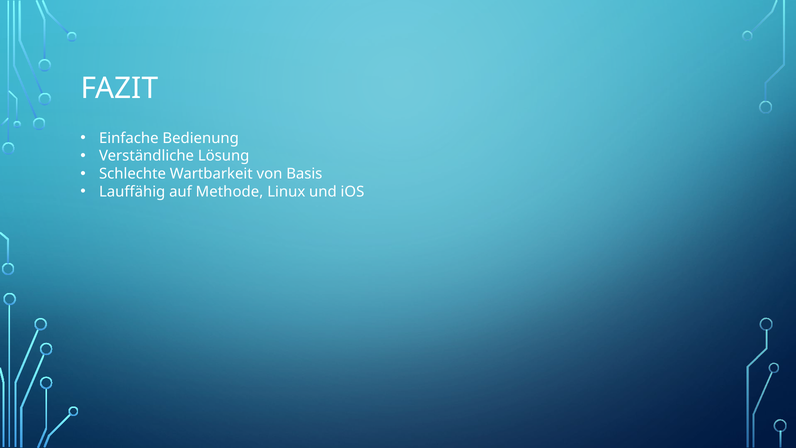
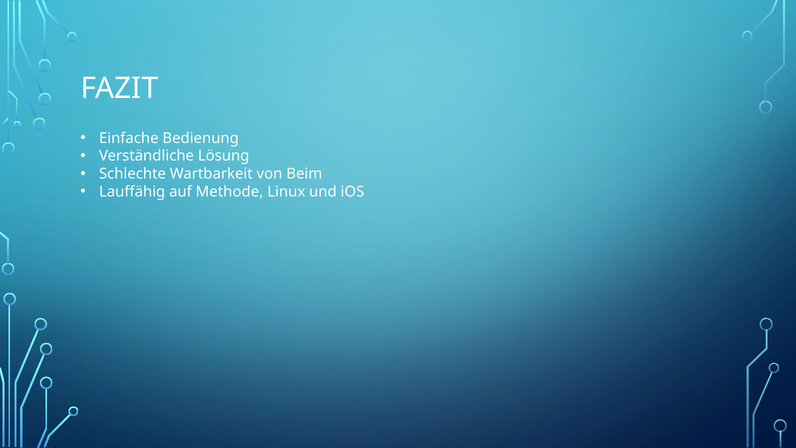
Basis: Basis -> Beim (304, 174)
